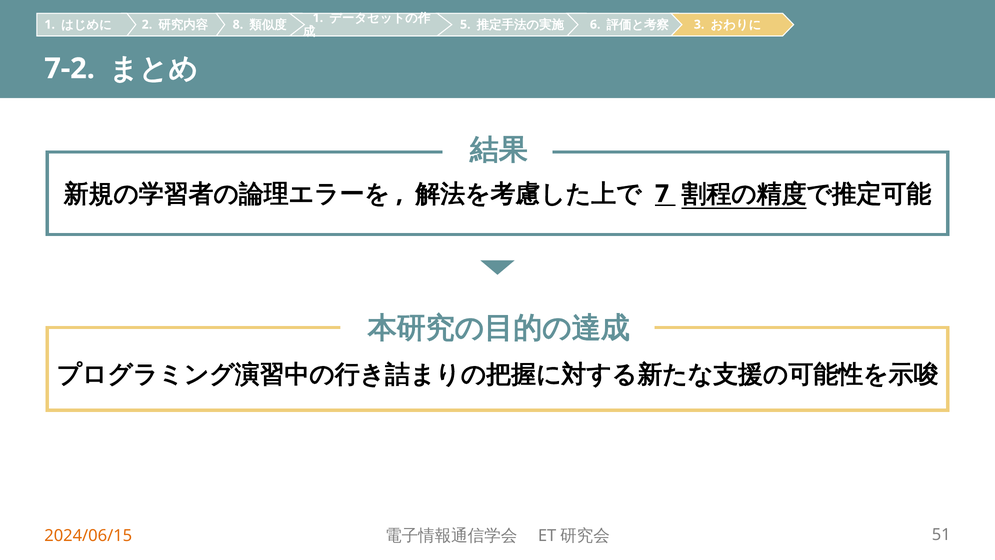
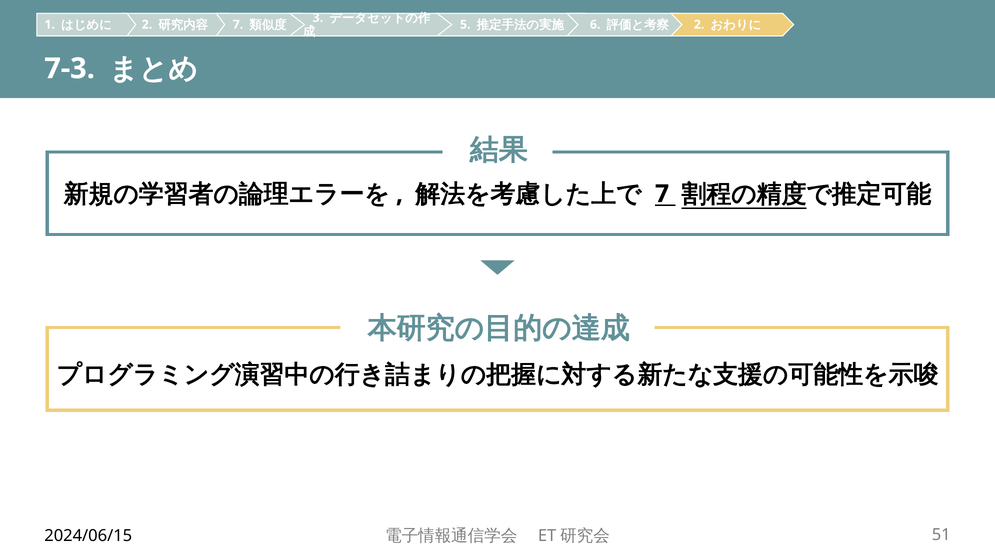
8: 8 -> 7 (238, 25)
1: 1 -> 3 (318, 18)
3: 3 -> 2 (699, 25)
7-2: 7-2 -> 7-3 (70, 69)
2024/06/15 colour: orange -> black (88, 536)
